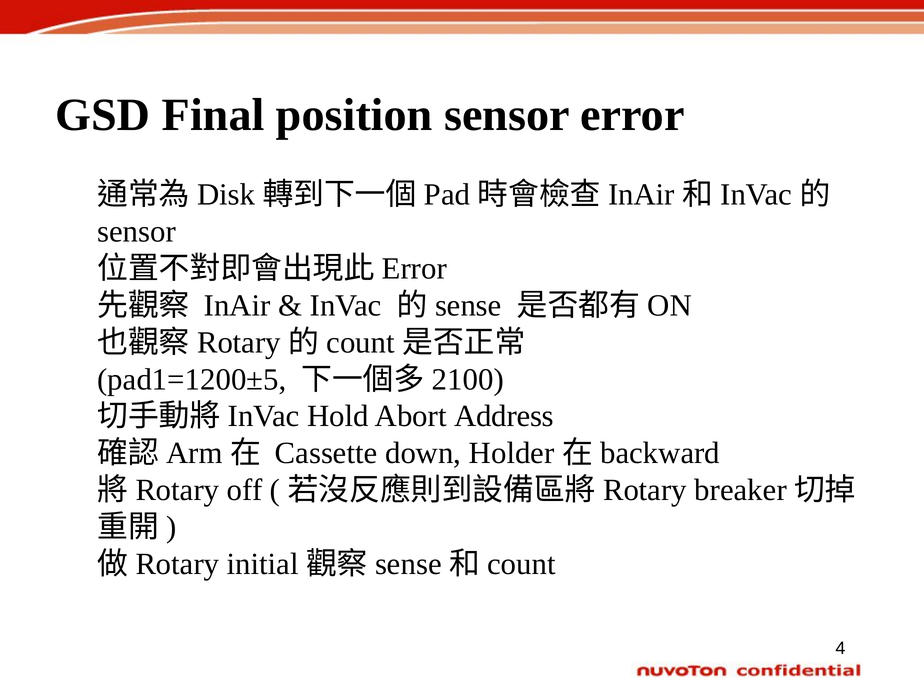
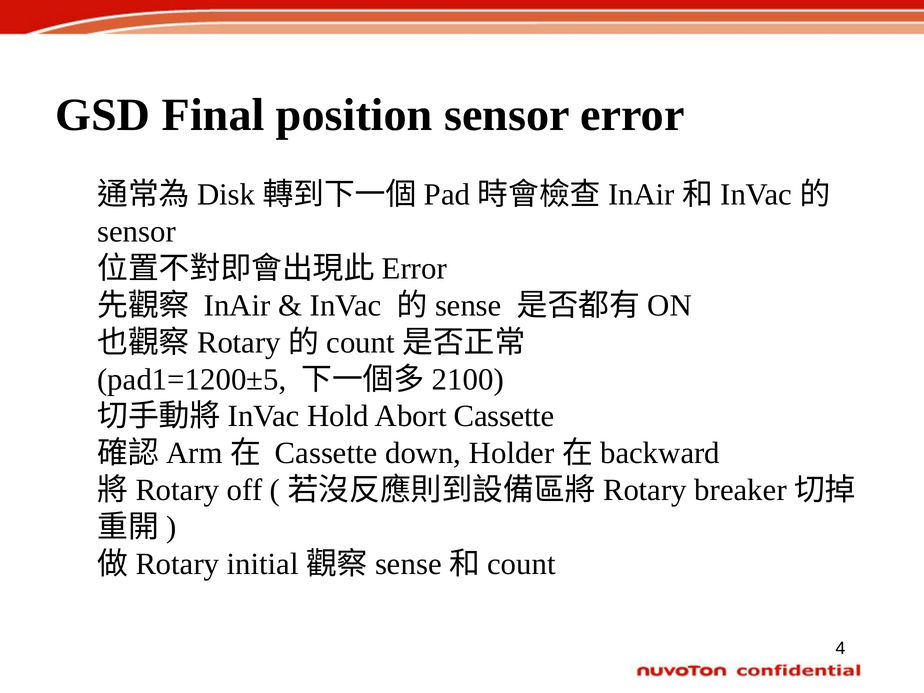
Abort Address: Address -> Cassette (504, 416)
